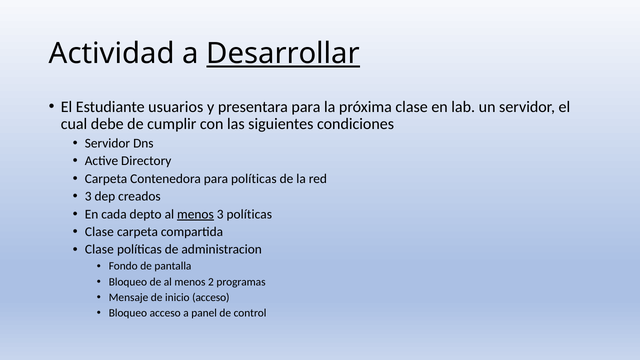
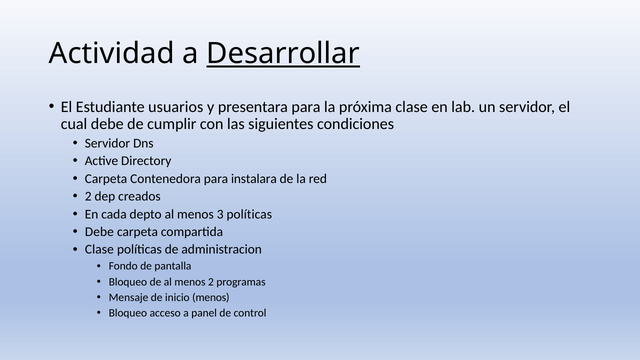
para políticas: políticas -> instalara (254, 179)
3: 3 -> 2 (88, 196)
menos underline: present -> none (195, 214)
Clase: Clase -> Debe (99, 232)
inicio acceso: acceso -> menos (211, 297)
